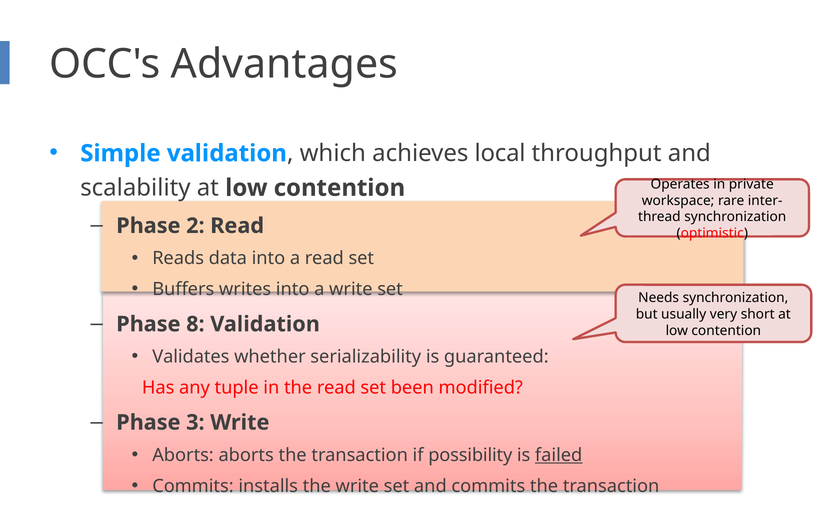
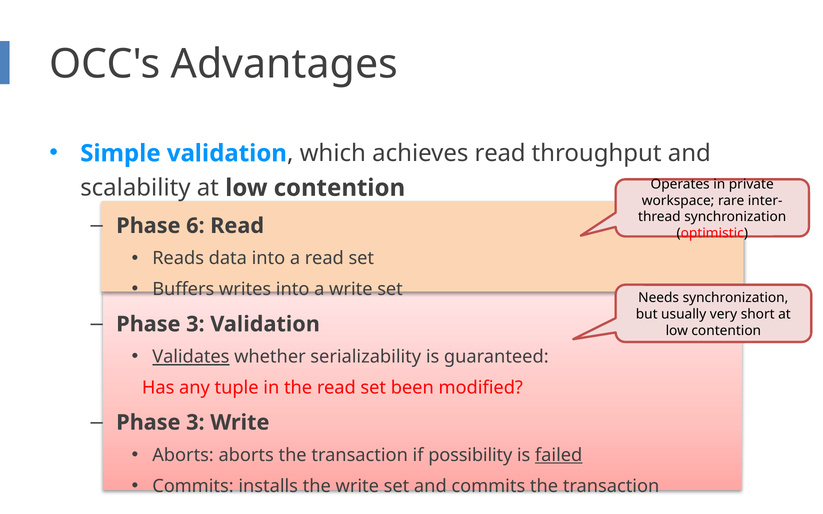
achieves local: local -> read (500, 154)
2: 2 -> 6 (195, 226)
8: 8 -> 3 (195, 324)
Validates underline: none -> present (191, 357)
